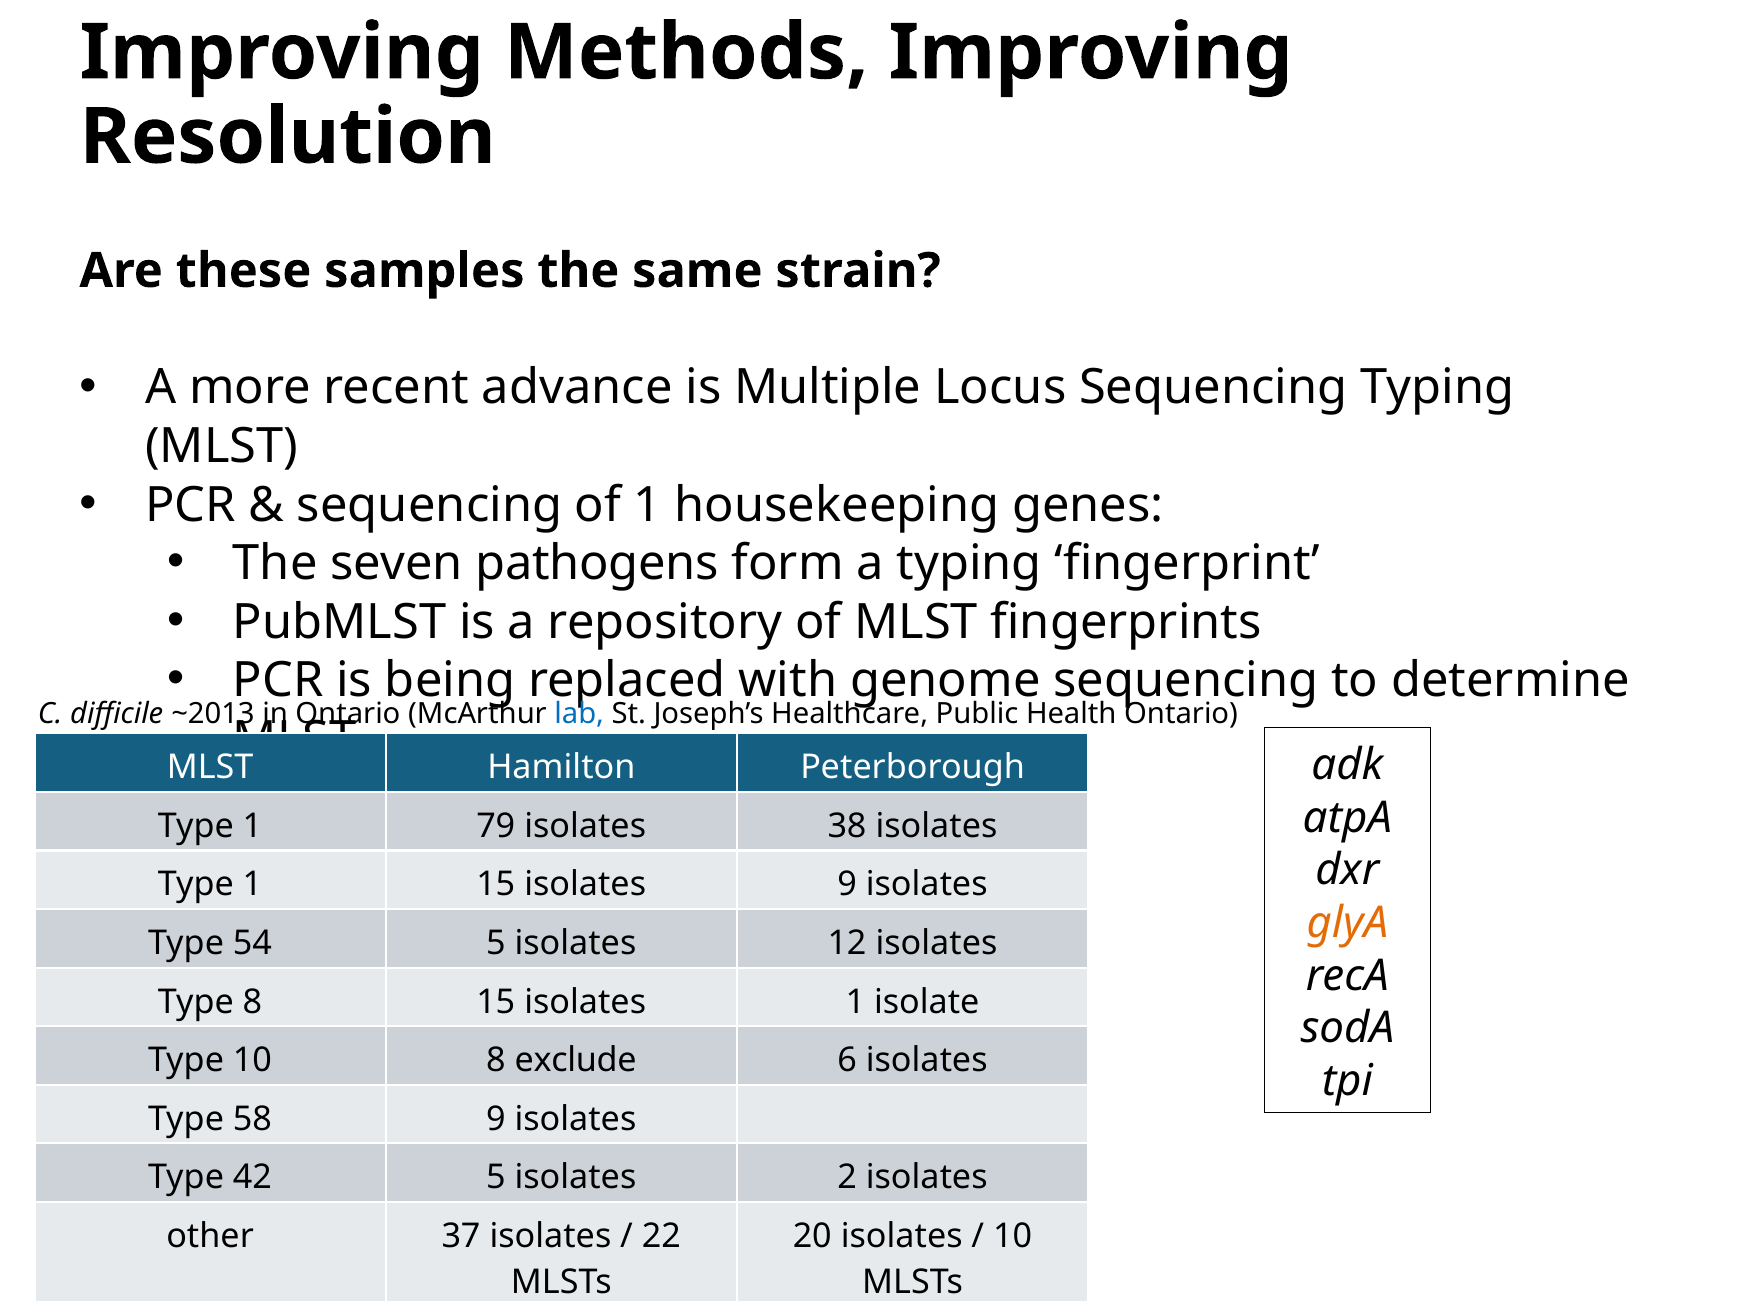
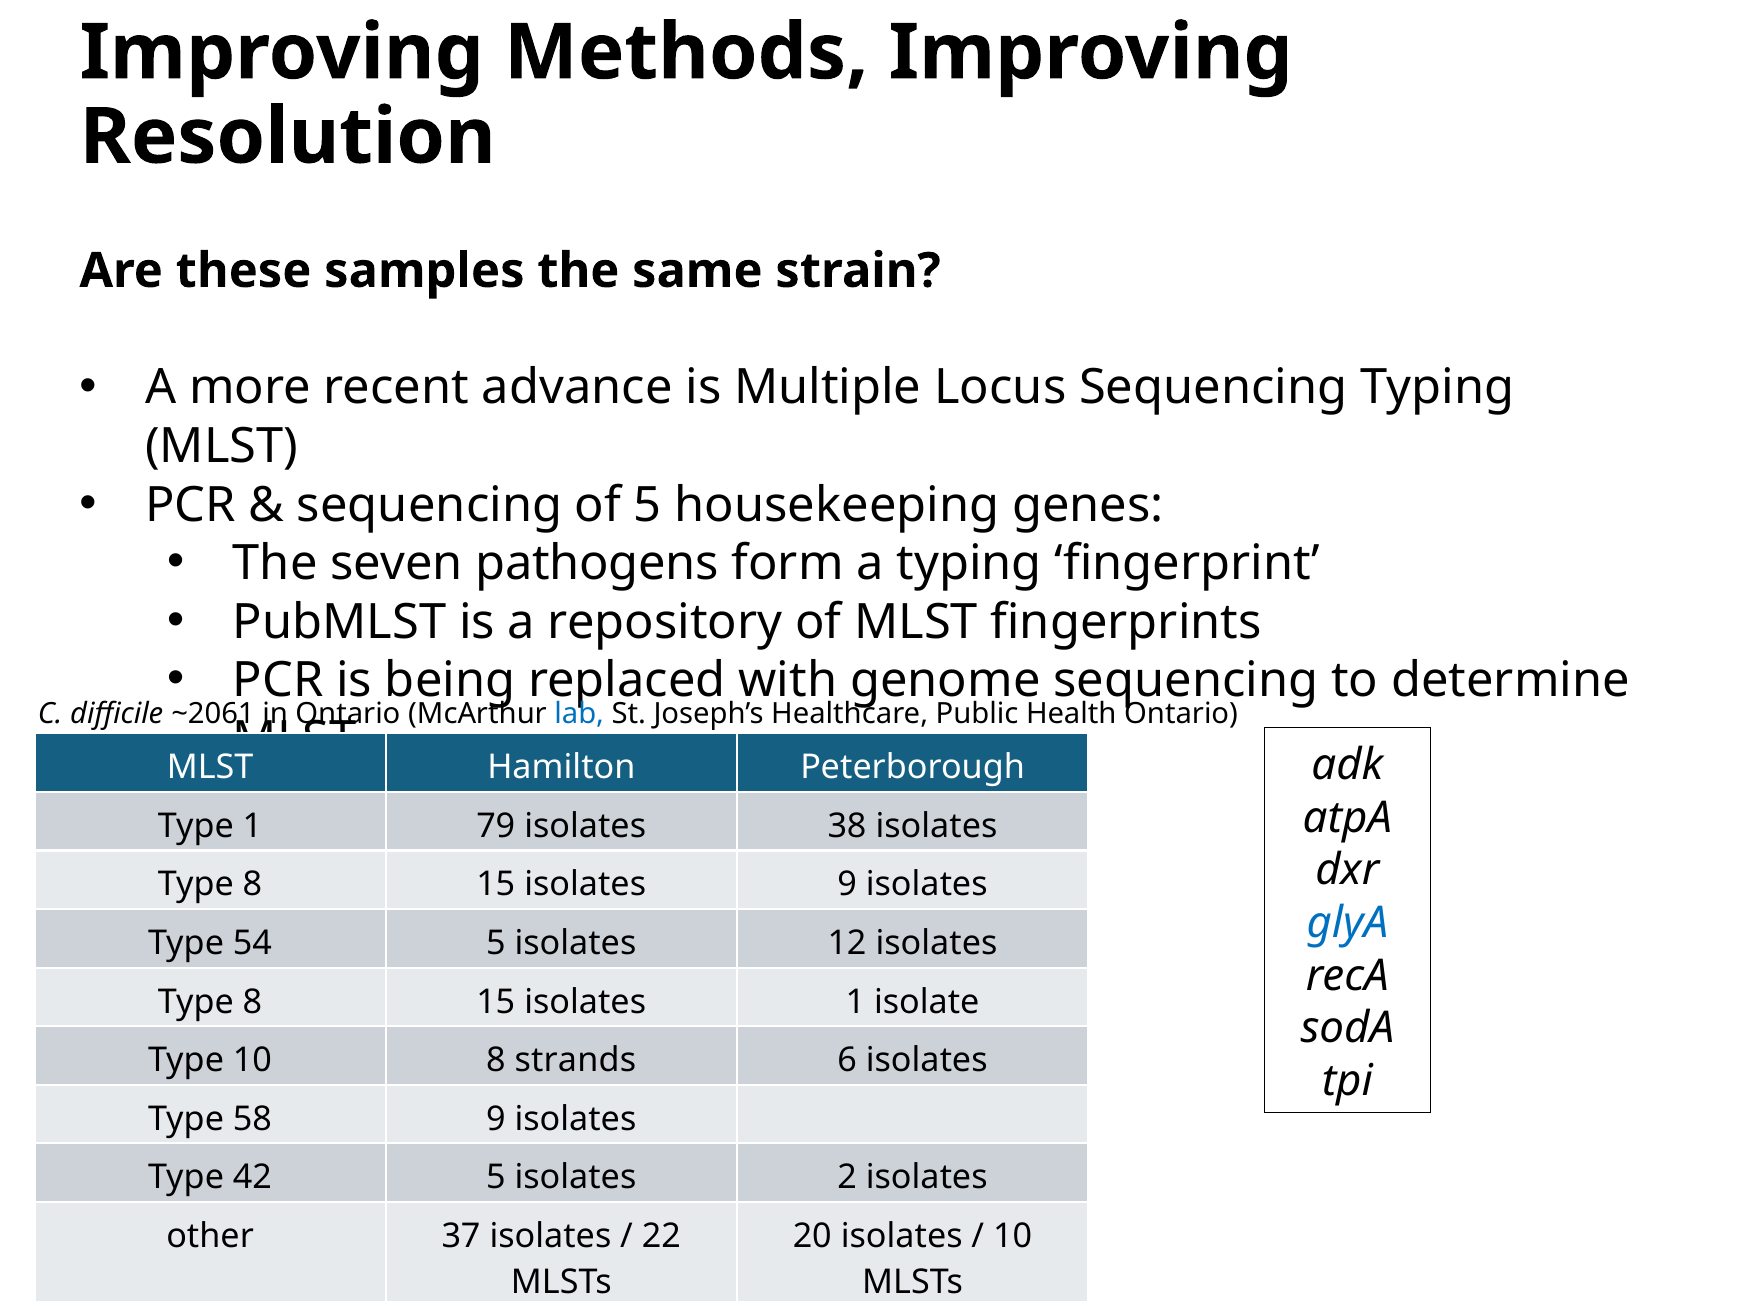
of 1: 1 -> 5 (648, 505)
~2013: ~2013 -> ~2061 (213, 714)
1: 1 -> 8 (252, 885)
glyA colour: orange -> blue (1347, 923)
exclude: exclude -> strands (575, 1061)
